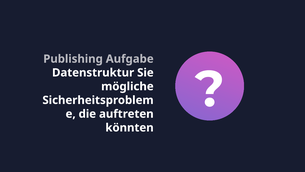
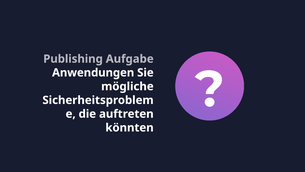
Datenstruktur: Datenstruktur -> Anwendungen (93, 72)
